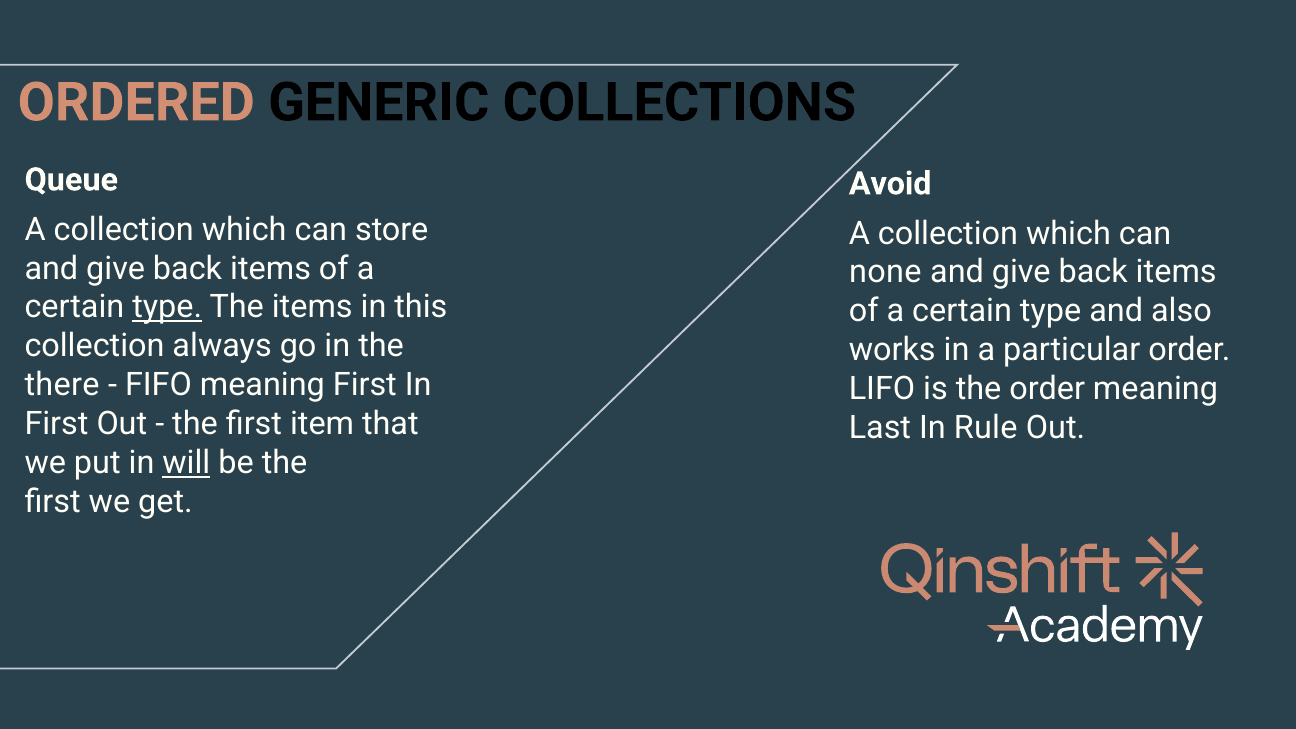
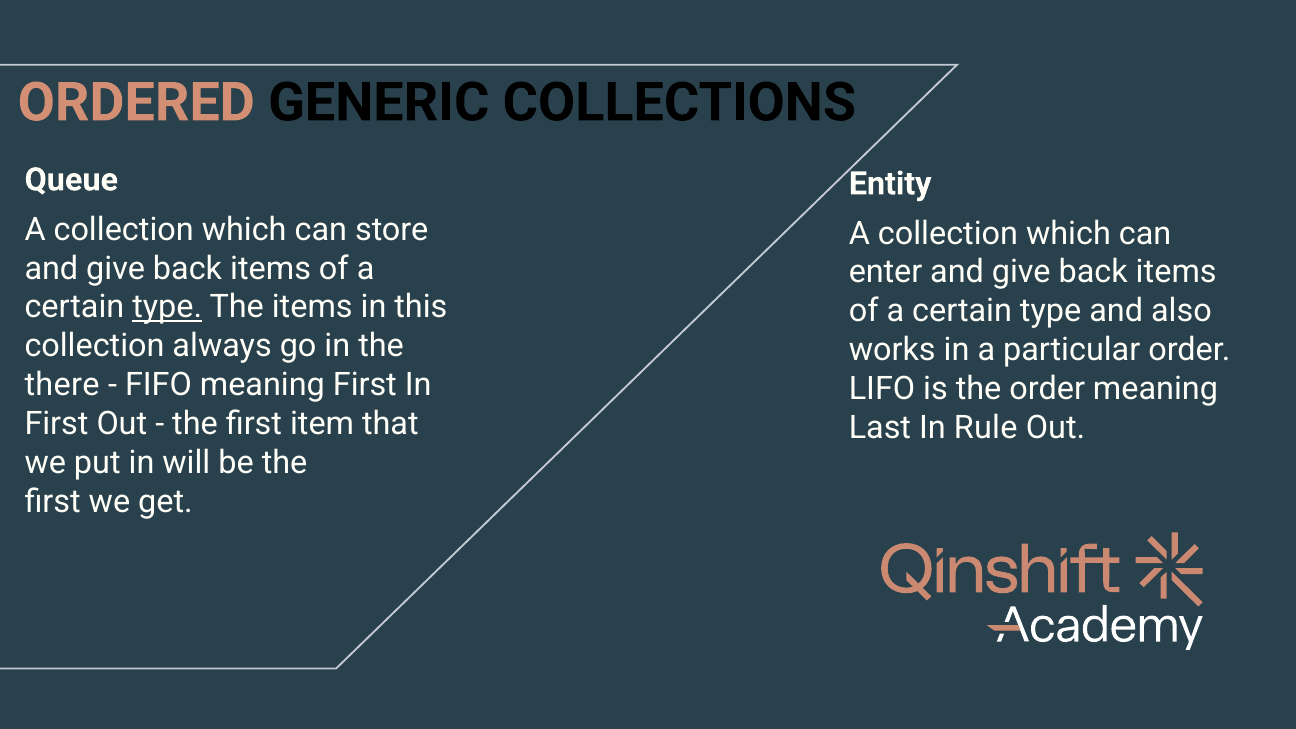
Avoid: Avoid -> Entity (890, 184)
none: none -> enter (886, 272)
will underline: present -> none (186, 463)
